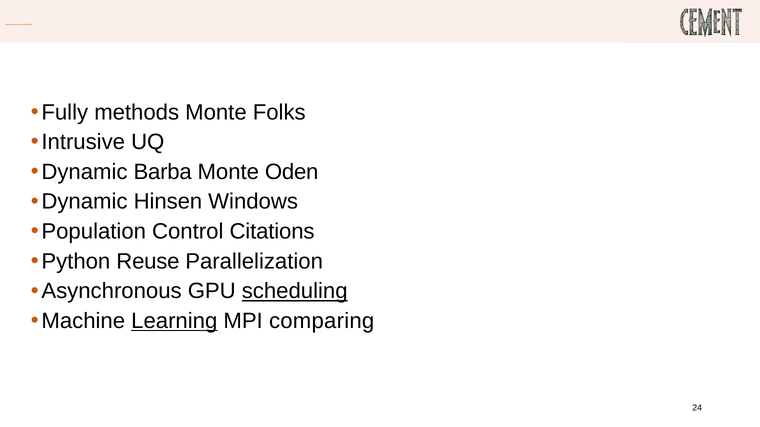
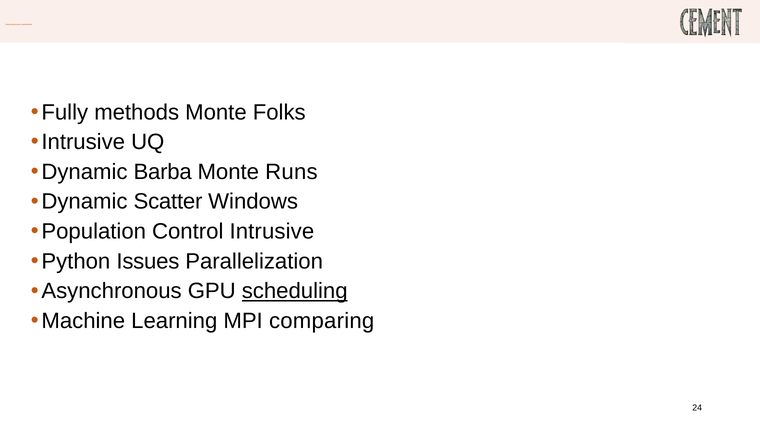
Oden: Oden -> Runs (291, 172)
Hinsen: Hinsen -> Scatter (168, 202)
Control Citations: Citations -> Intrusive (272, 232)
Reuse: Reuse -> Issues (148, 262)
Learning underline: present -> none (174, 321)
